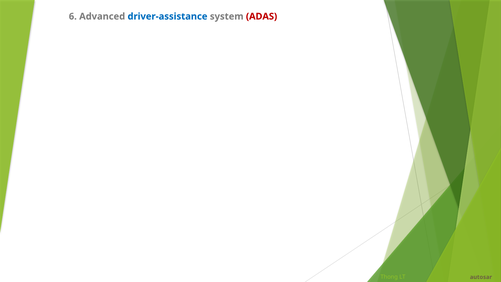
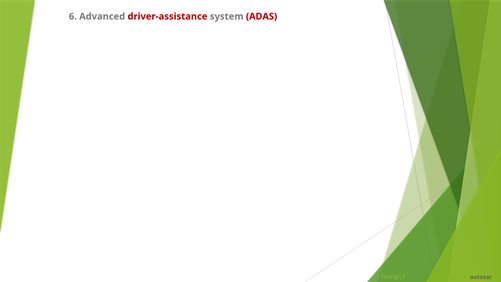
driver-assistance colour: blue -> red (167, 16)
